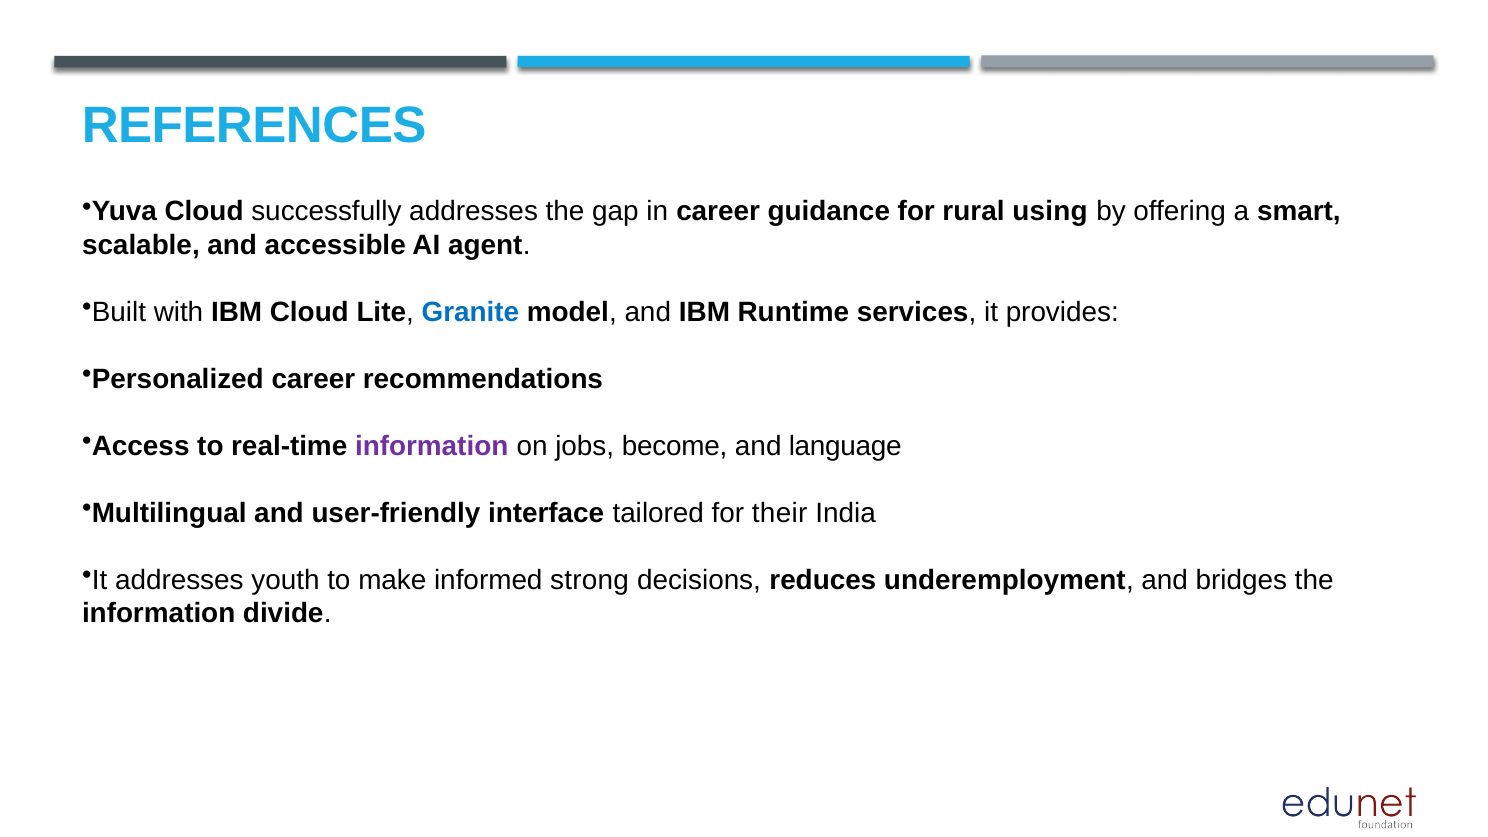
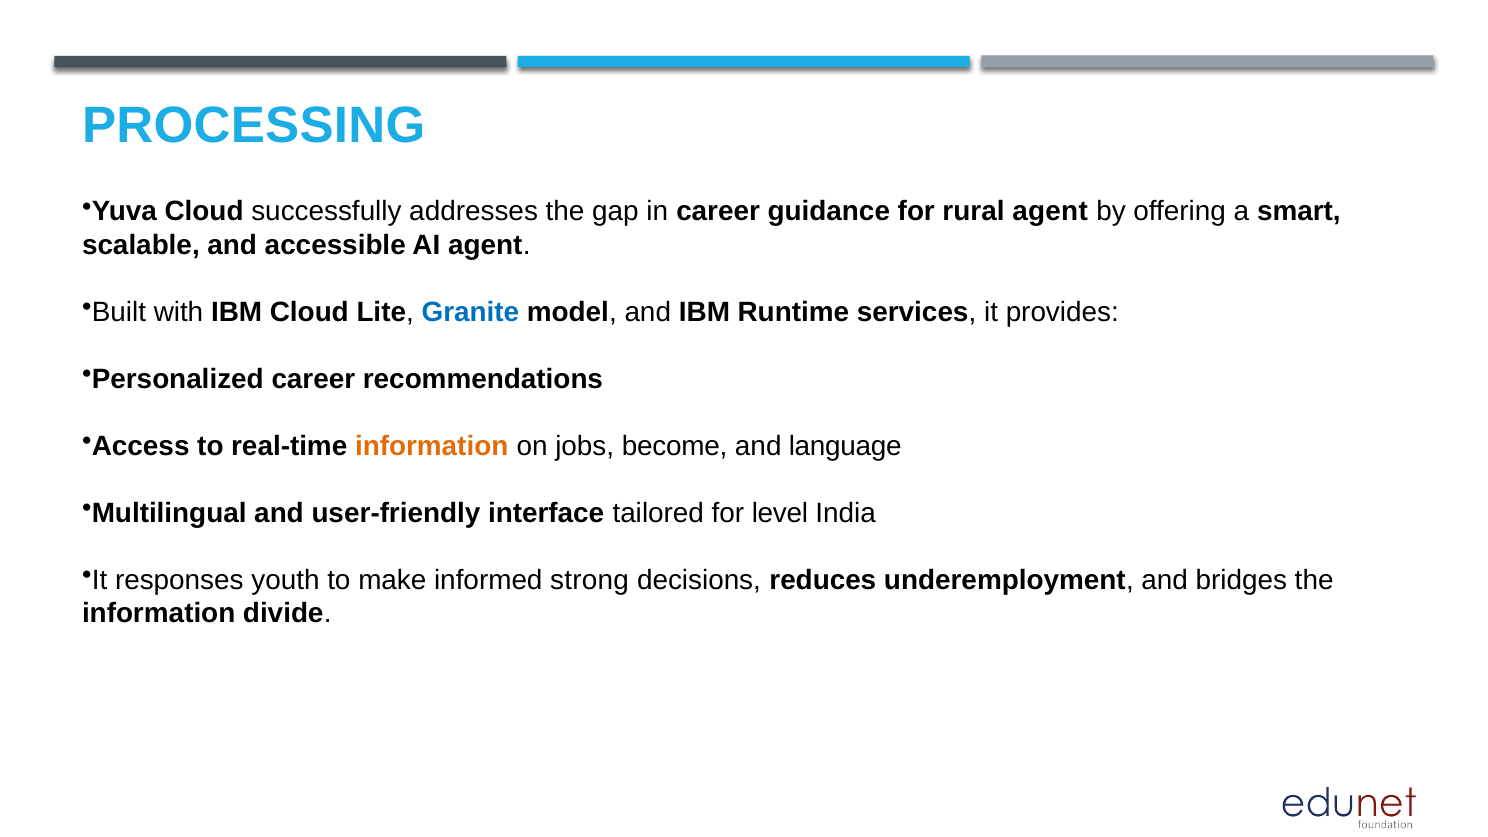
REFERENCES: REFERENCES -> PROCESSING (254, 125)
rural using: using -> agent (1050, 212)
information colour: purple -> orange (432, 446)
their: their -> level (780, 513)
It addresses: addresses -> responses (179, 580)
